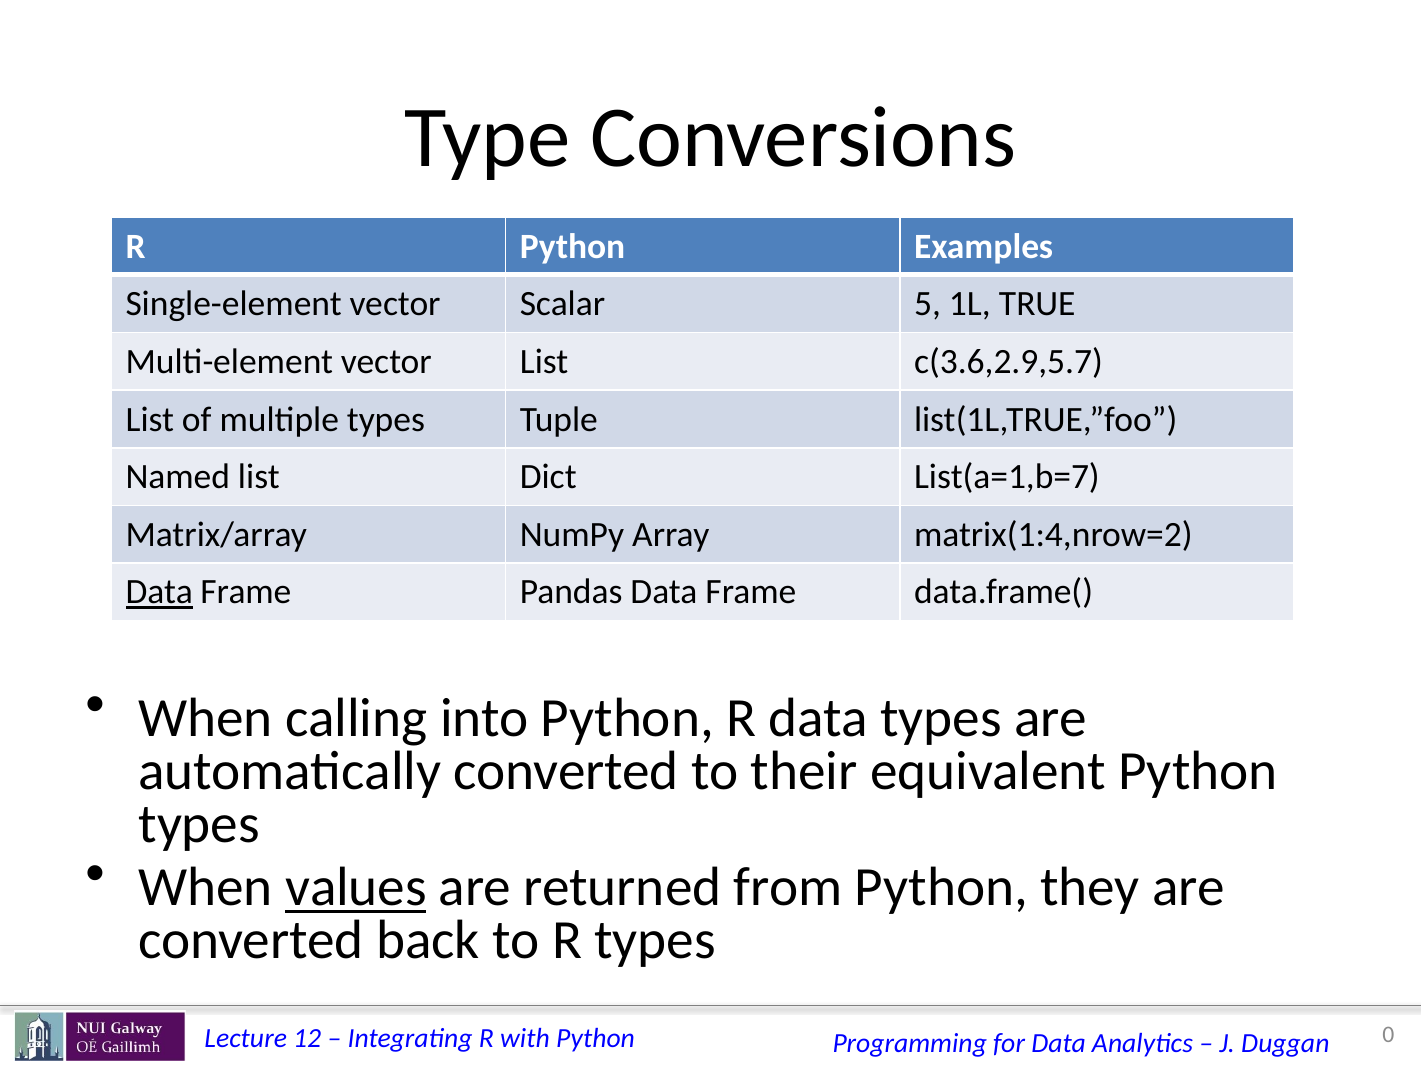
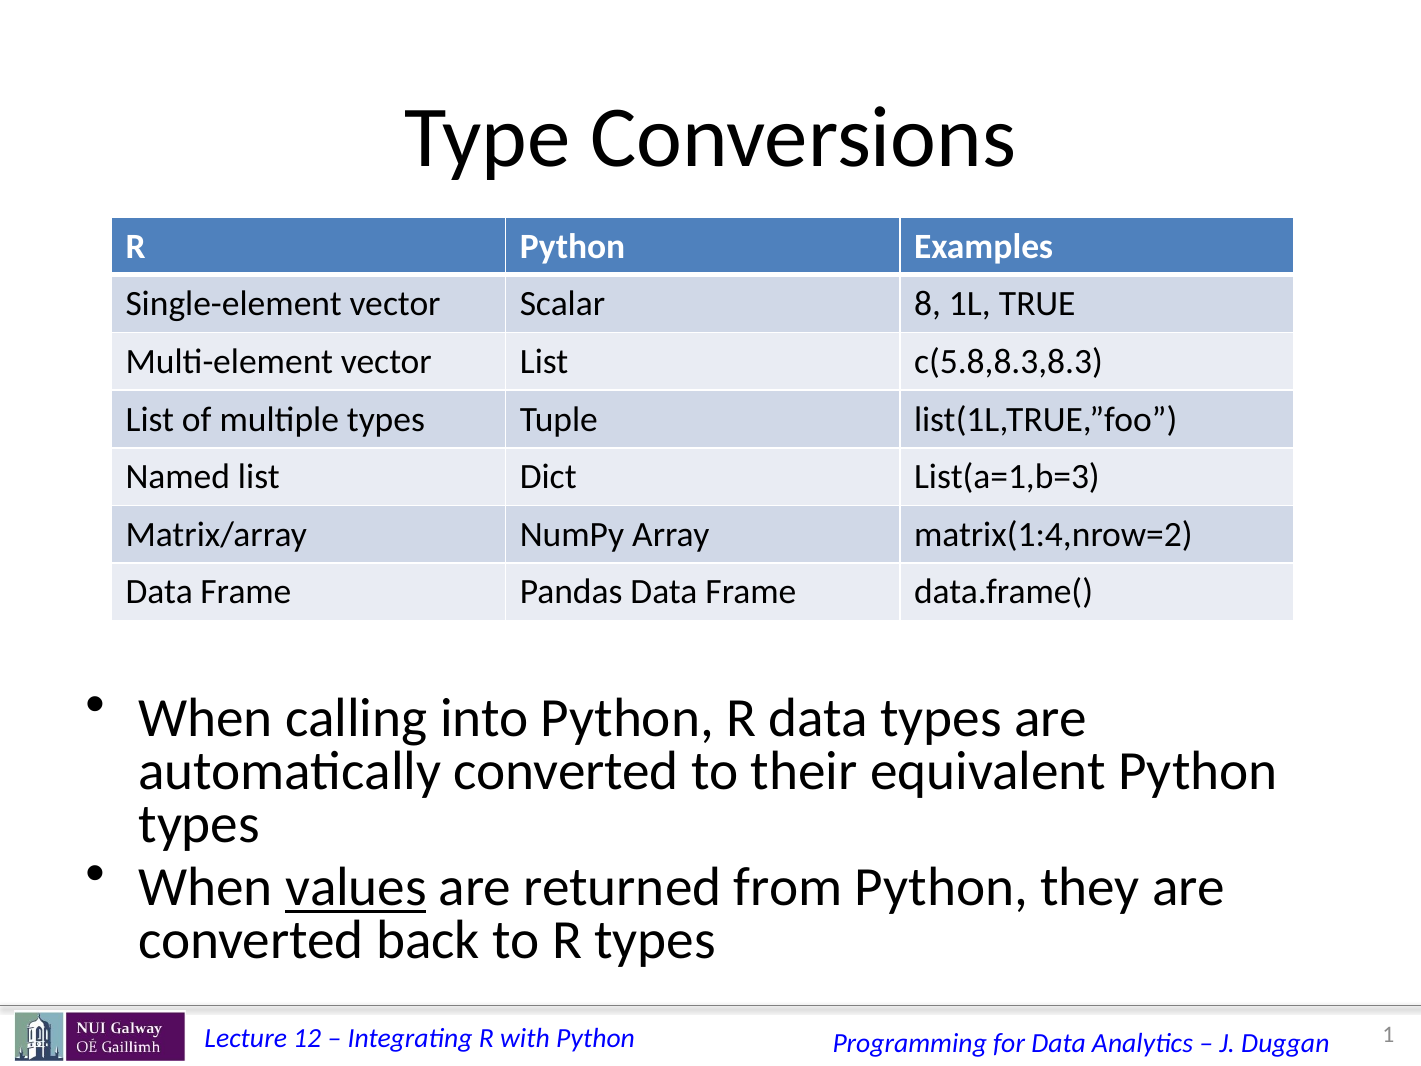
5: 5 -> 8 (927, 304)
c(3.6,2.9,5.7: c(3.6,2.9,5.7 -> c(5.8,8.3,8.3 (1008, 362)
List(a=1,b=7: List(a=1,b=7 -> List(a=1,b=3 (1007, 477)
Data underline: present -> none (159, 592)
0: 0 -> 1 (1388, 1034)
